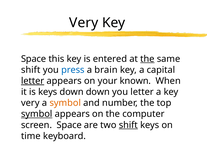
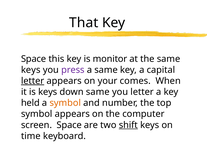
Very: Very -> That (84, 23)
entered: entered -> monitor (110, 59)
the underline: present -> none (147, 59)
shift: shift -> keys (31, 70)
press colour: blue -> purple (73, 70)
a brain: brain -> same (106, 70)
known: known -> comes (135, 81)
down down: down -> same (98, 92)
very: very -> held (30, 103)
symbol underline: present -> none (37, 114)
